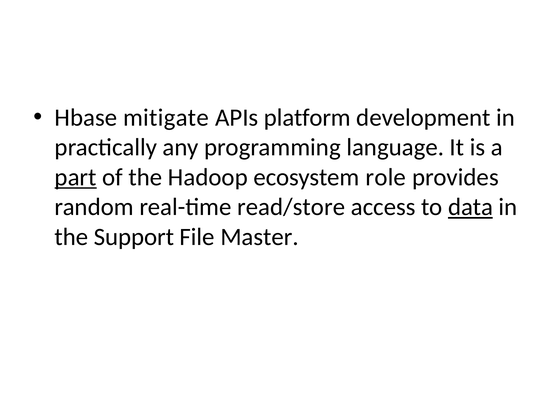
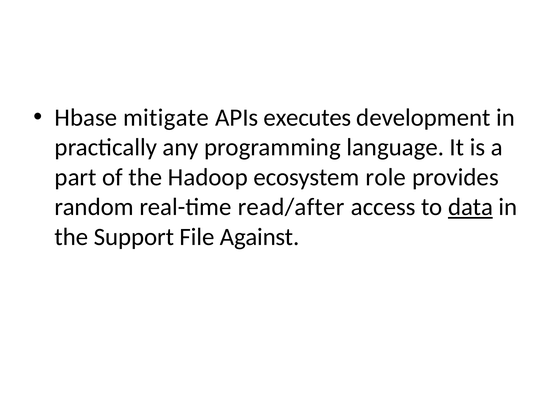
platform: platform -> executes (307, 117)
part underline: present -> none (76, 177)
read/store: read/store -> read/after (291, 207)
Master: Master -> Against (260, 237)
